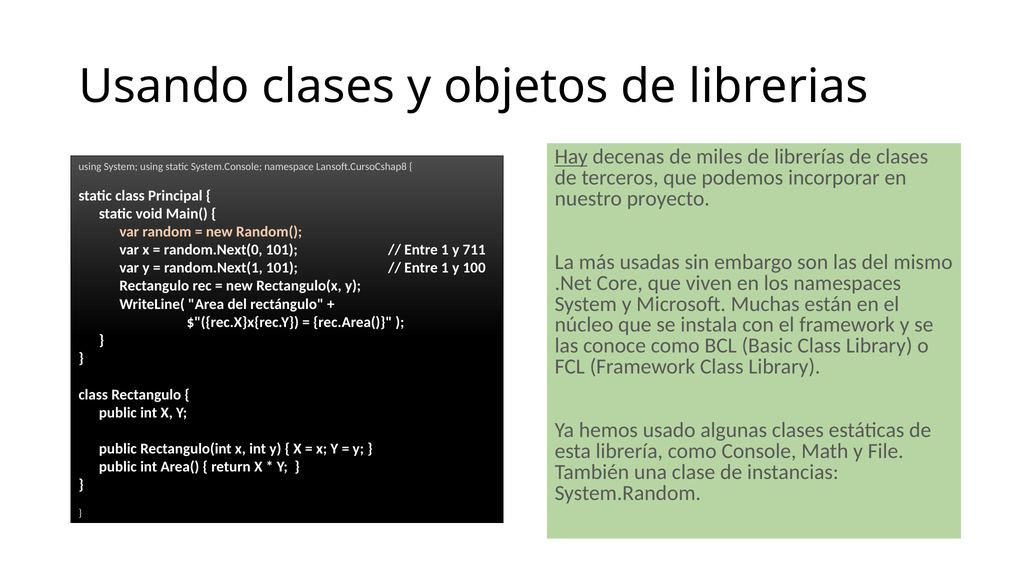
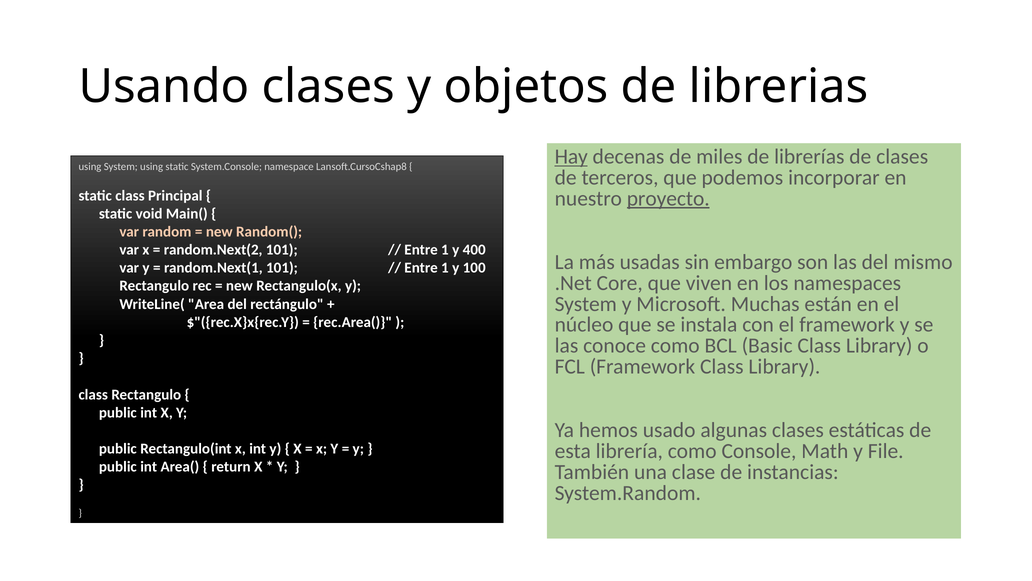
proyecto underline: none -> present (668, 198)
random.Next(0: random.Next(0 -> random.Next(2 (213, 250)
711: 711 -> 400 (474, 250)
